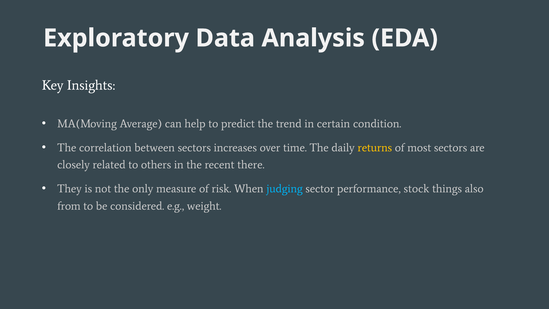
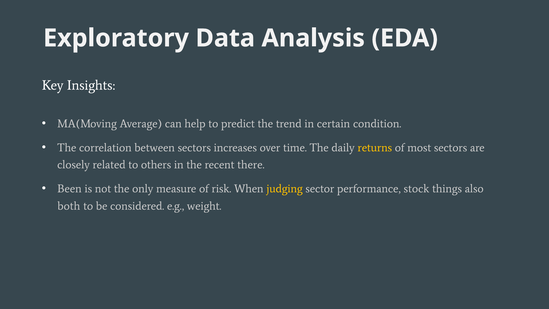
They: They -> Been (69, 189)
judging colour: light blue -> yellow (285, 189)
from: from -> both (69, 206)
